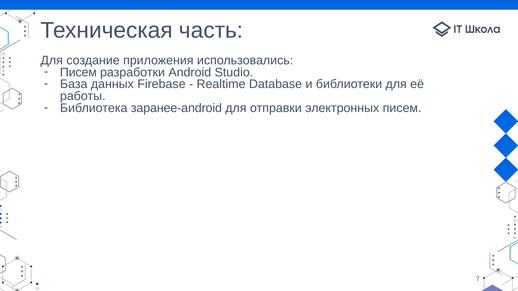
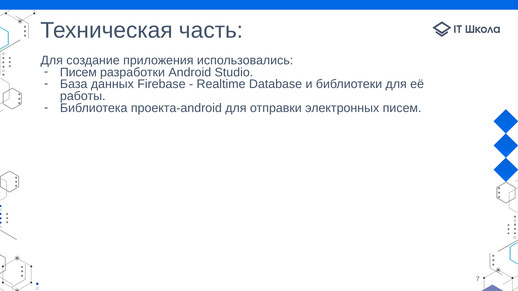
заранее-android: заранее-android -> проекта-android (176, 108)
